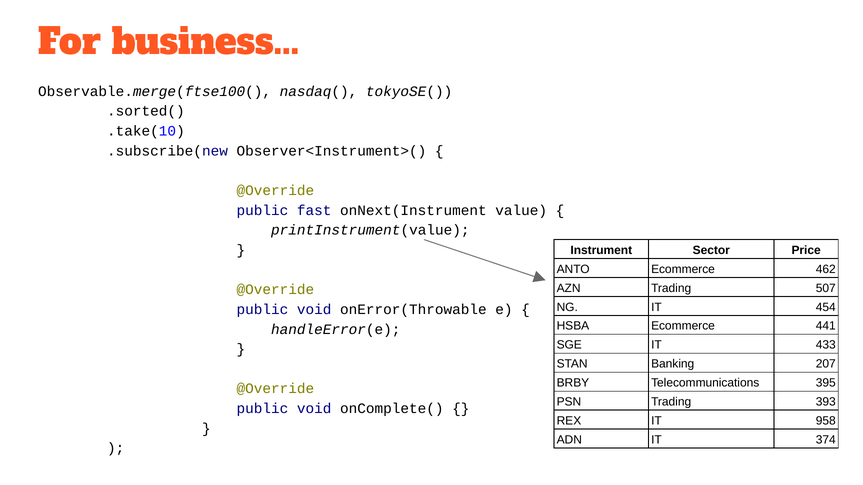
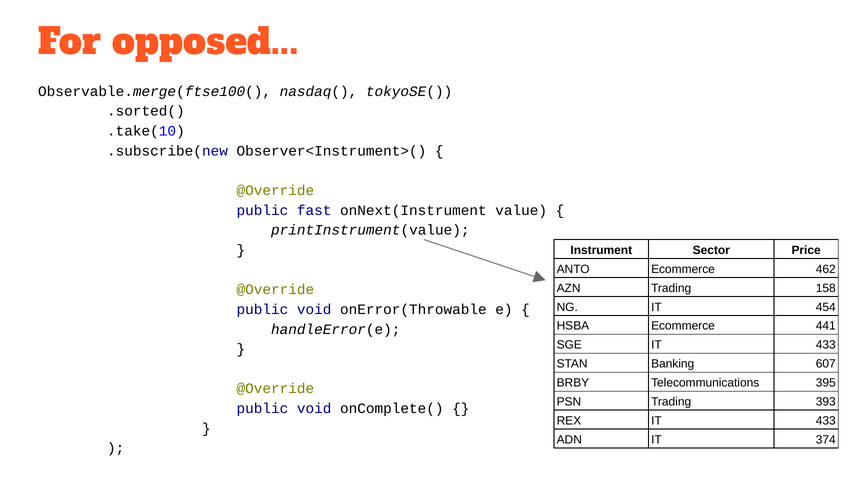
business: business -> opposed (205, 42)
507: 507 -> 158 (826, 288)
207: 207 -> 607 (826, 364)
REX IT 958: 958 -> 433 (826, 421)
